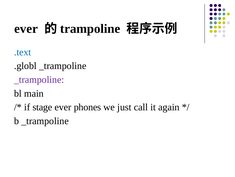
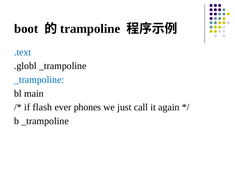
ever: ever -> boot (26, 29)
_trampoline colour: purple -> blue (39, 79)
stage: stage -> flash (42, 107)
